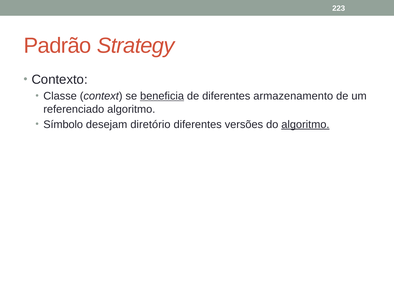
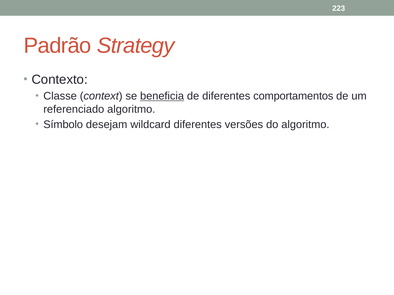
armazenamento: armazenamento -> comportamentos (293, 96)
diretório: diretório -> wildcard (150, 125)
algoritmo underline: present -> none (305, 125)
